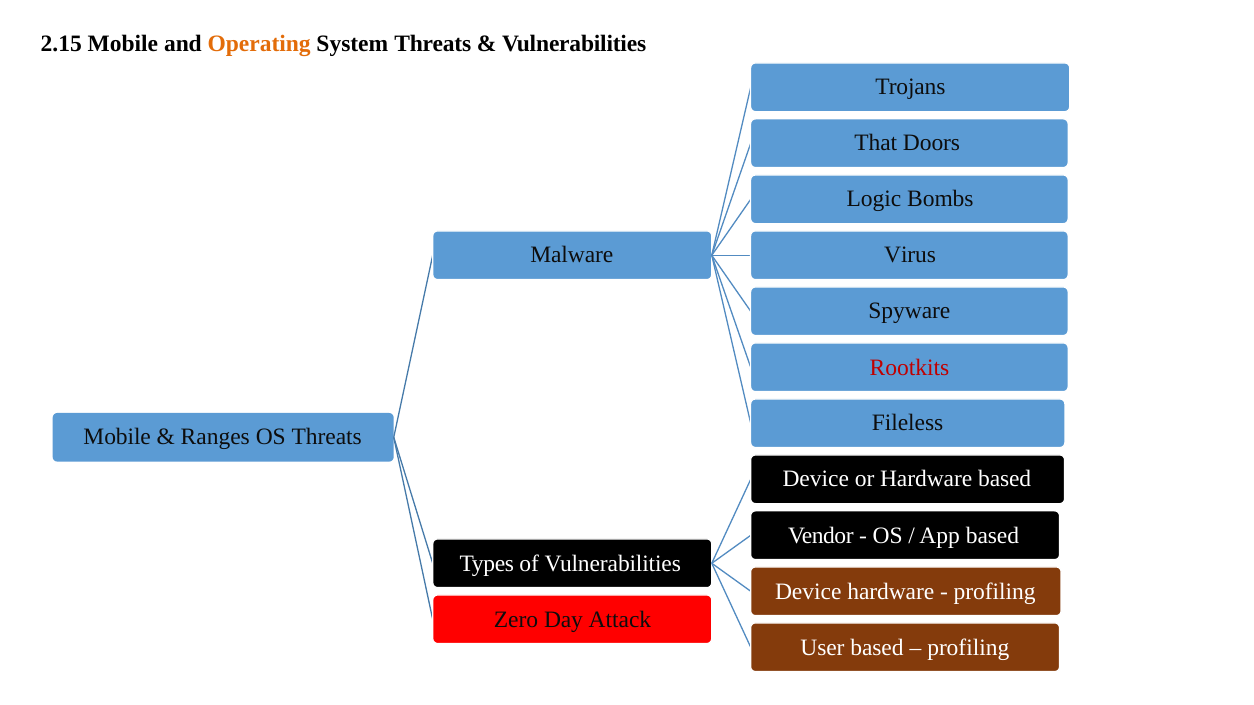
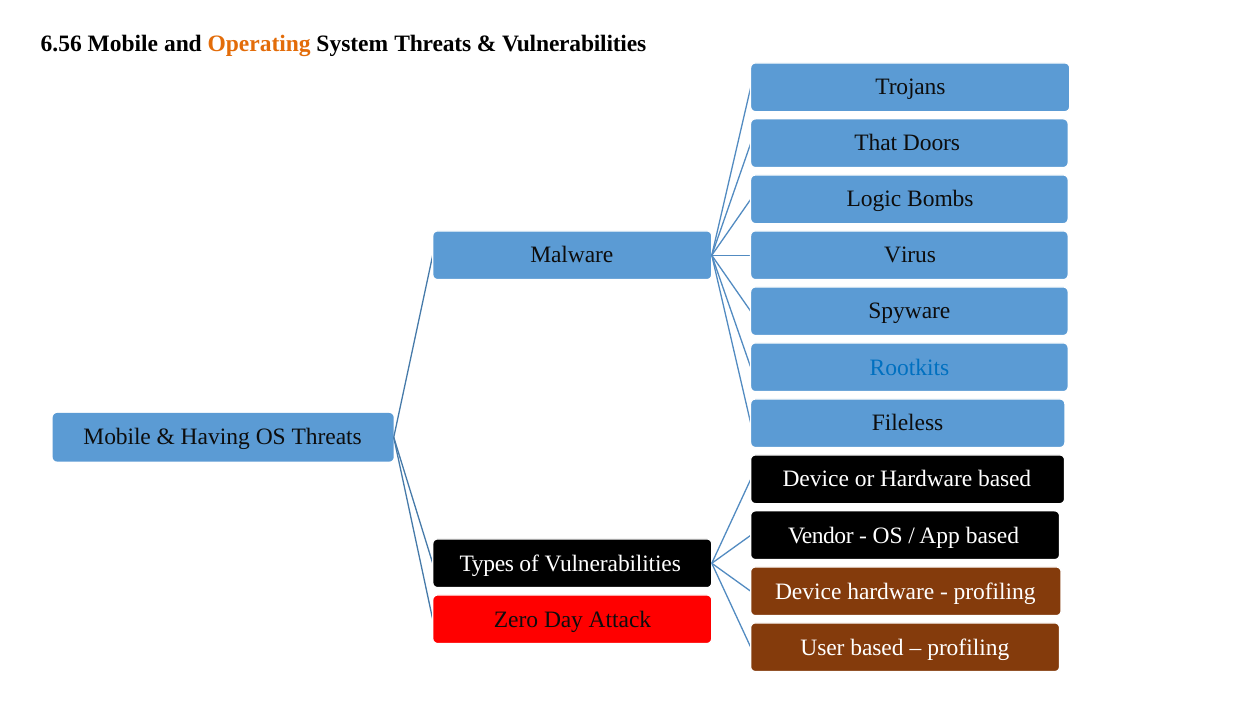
2.15: 2.15 -> 6.56 (61, 44)
Rootkits colour: red -> blue (909, 368)
Ranges: Ranges -> Having (215, 437)
